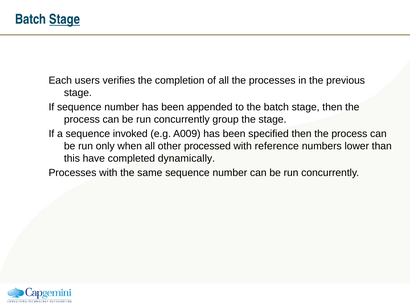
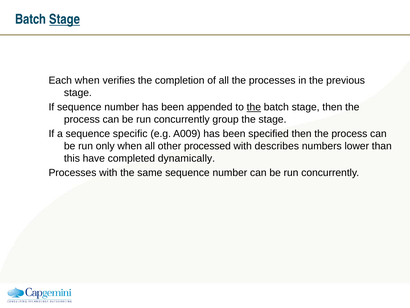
Each users: users -> when (87, 80)
the underline: none -> present (254, 107)
invoked: invoked -> specific (130, 134)
reference: reference -> describes (277, 146)
